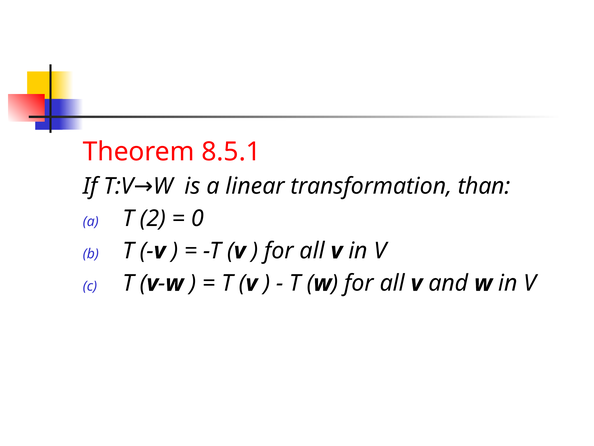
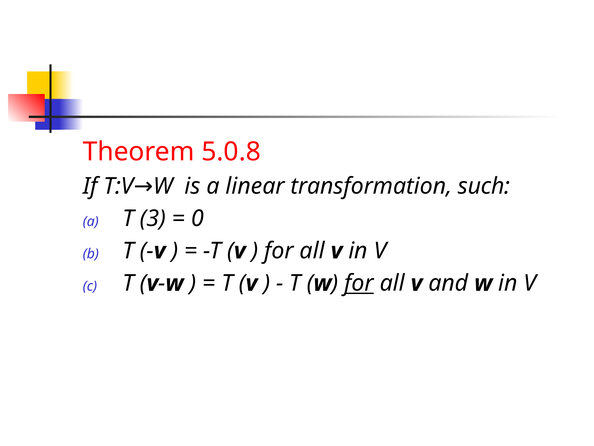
8.5.1: 8.5.1 -> 5.0.8 (231, 152)
than: than -> such (484, 186)
2: 2 -> 3 (153, 218)
for underline: none -> present (359, 283)
